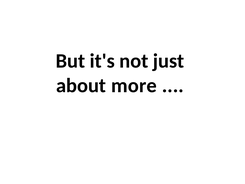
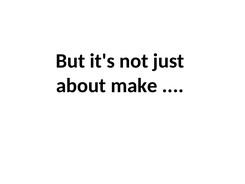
more: more -> make (134, 85)
